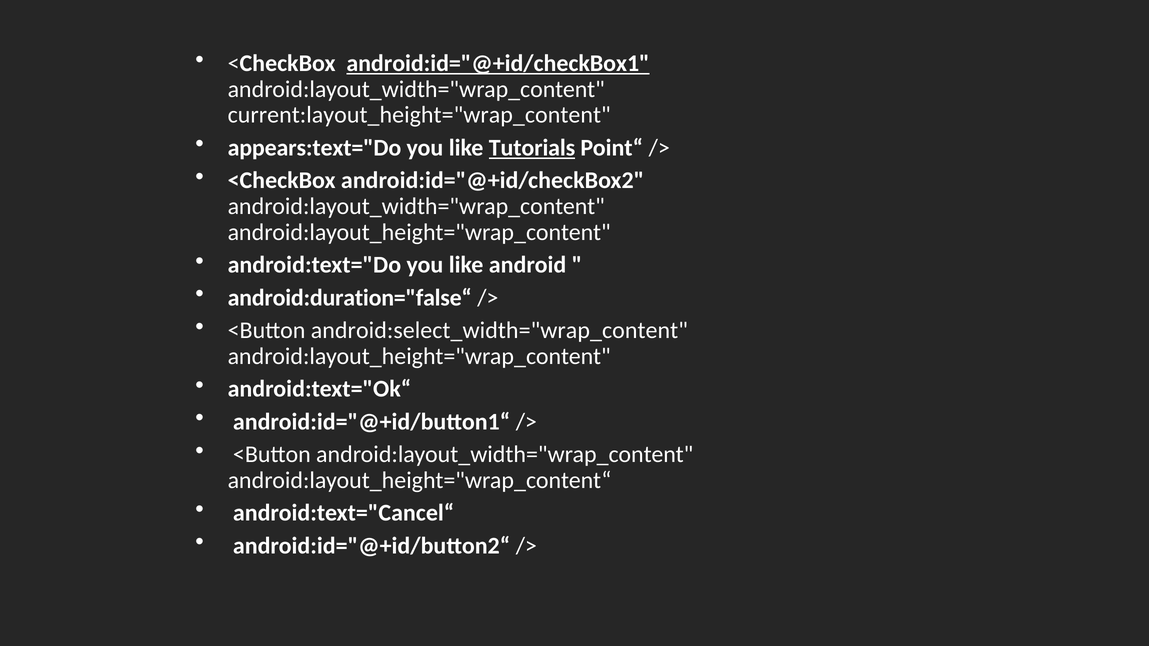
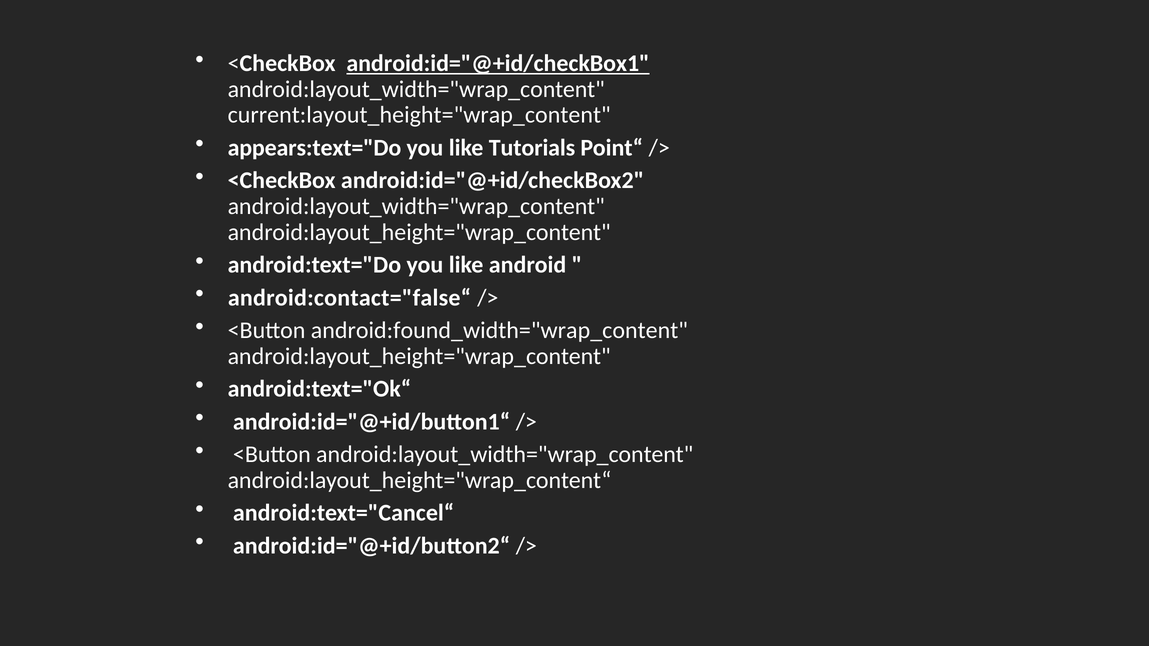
Tutorials underline: present -> none (532, 148)
android:duration="false“: android:duration="false“ -> android:contact="false“ (350, 298)
android:select_width="wrap_content: android:select_width="wrap_content -> android:found_width="wrap_content (499, 331)
